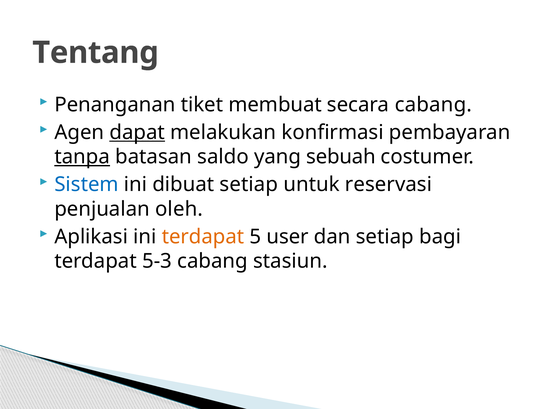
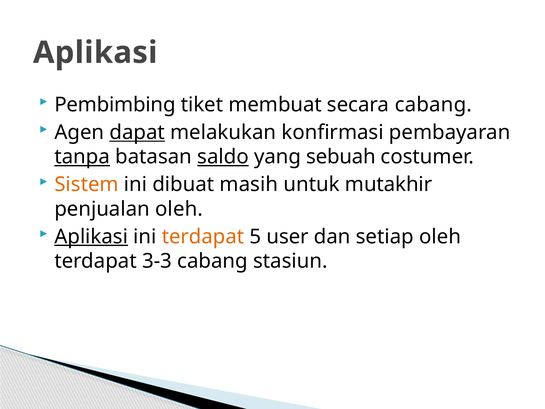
Tentang: Tentang -> Aplikasi (95, 53)
Penanganan: Penanganan -> Pembimbing (115, 105)
saldo underline: none -> present (223, 157)
Sistem colour: blue -> orange (87, 184)
dibuat setiap: setiap -> masih (249, 184)
reservasi: reservasi -> mutakhir (389, 184)
Aplikasi underline: none -> present (91, 236)
setiap bagi: bagi -> oleh (440, 236)
5-3: 5-3 -> 3-3 (157, 261)
